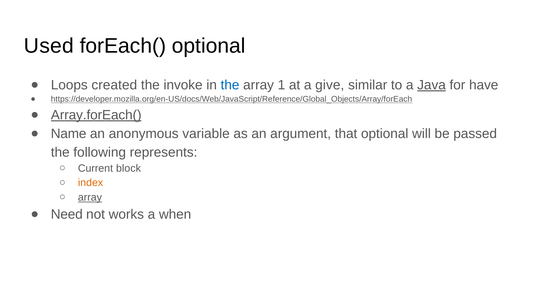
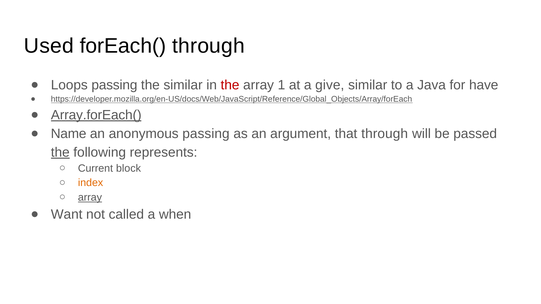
forEach( optional: optional -> through (209, 46)
Loops created: created -> passing (114, 85)
the invoke: invoke -> similar (183, 85)
the colour: blue -> red (230, 85)
Java underline: present -> none (432, 85)
anonymous variable: variable -> passing (206, 134)
that optional: optional -> through (385, 134)
the underline: none -> present (60, 152)
Need: Need -> Want (67, 215)
works: works -> called (126, 215)
